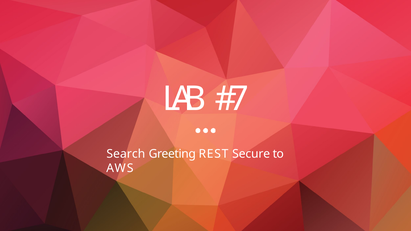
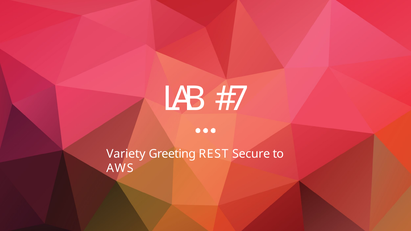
Search: Search -> Variety (126, 154)
